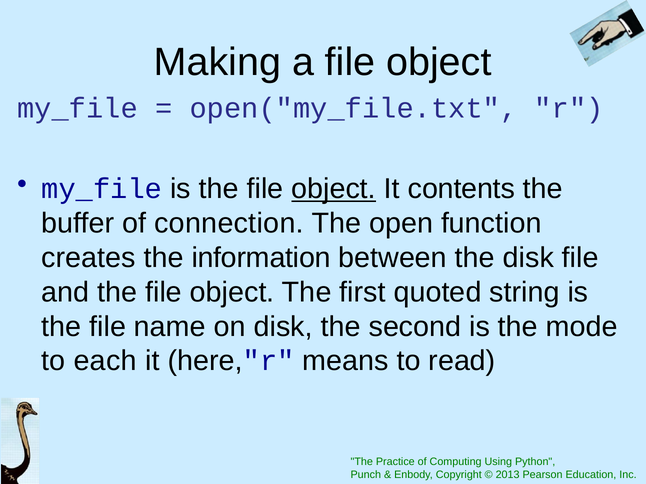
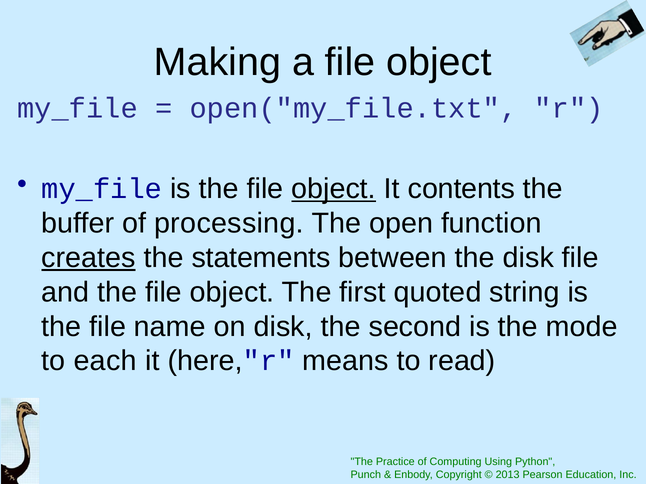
connection: connection -> processing (229, 223)
creates underline: none -> present (89, 258)
information: information -> statements (261, 258)
